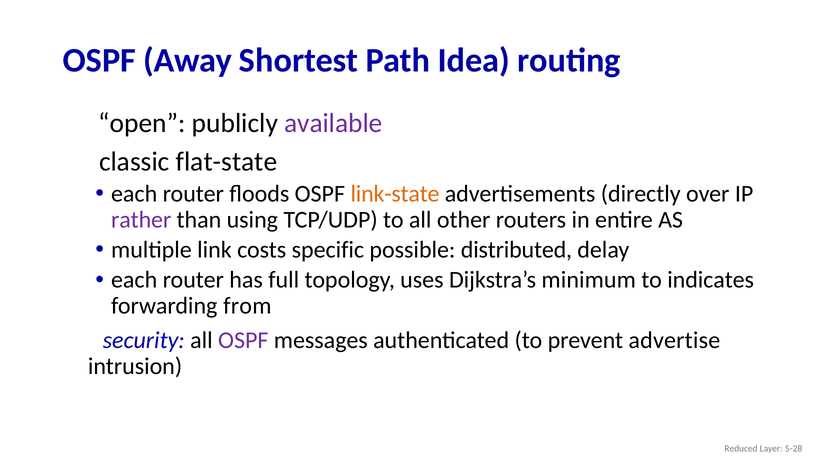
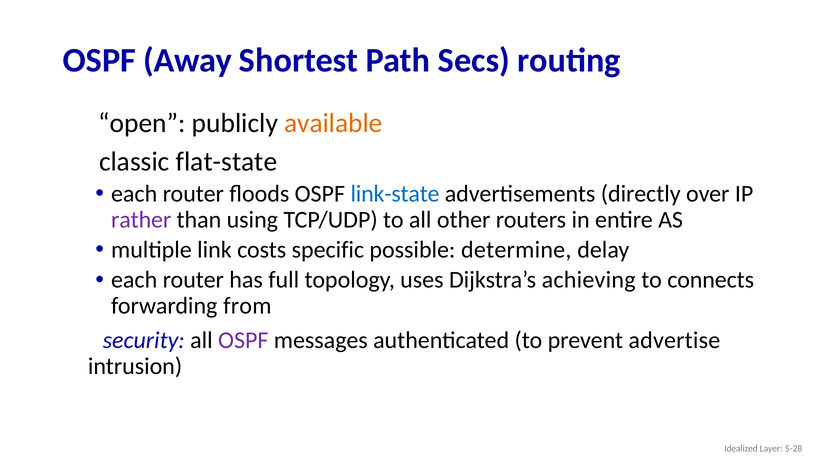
Idea: Idea -> Secs (474, 61)
available colour: purple -> orange (333, 123)
link-state colour: orange -> blue (395, 193)
distributed: distributed -> determine (516, 250)
minimum: minimum -> achieving (589, 280)
indicates: indicates -> connects (711, 280)
Reduced: Reduced -> Idealized (741, 448)
